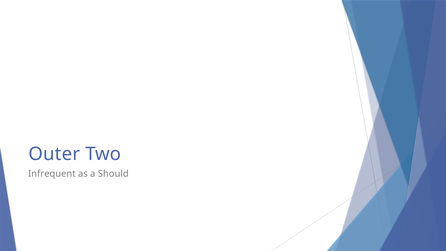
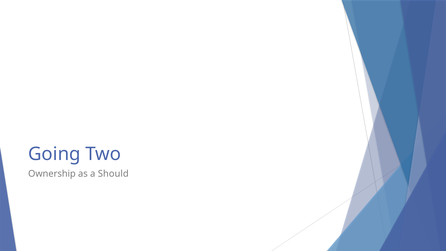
Outer: Outer -> Going (54, 154)
Infrequent: Infrequent -> Ownership (52, 174)
